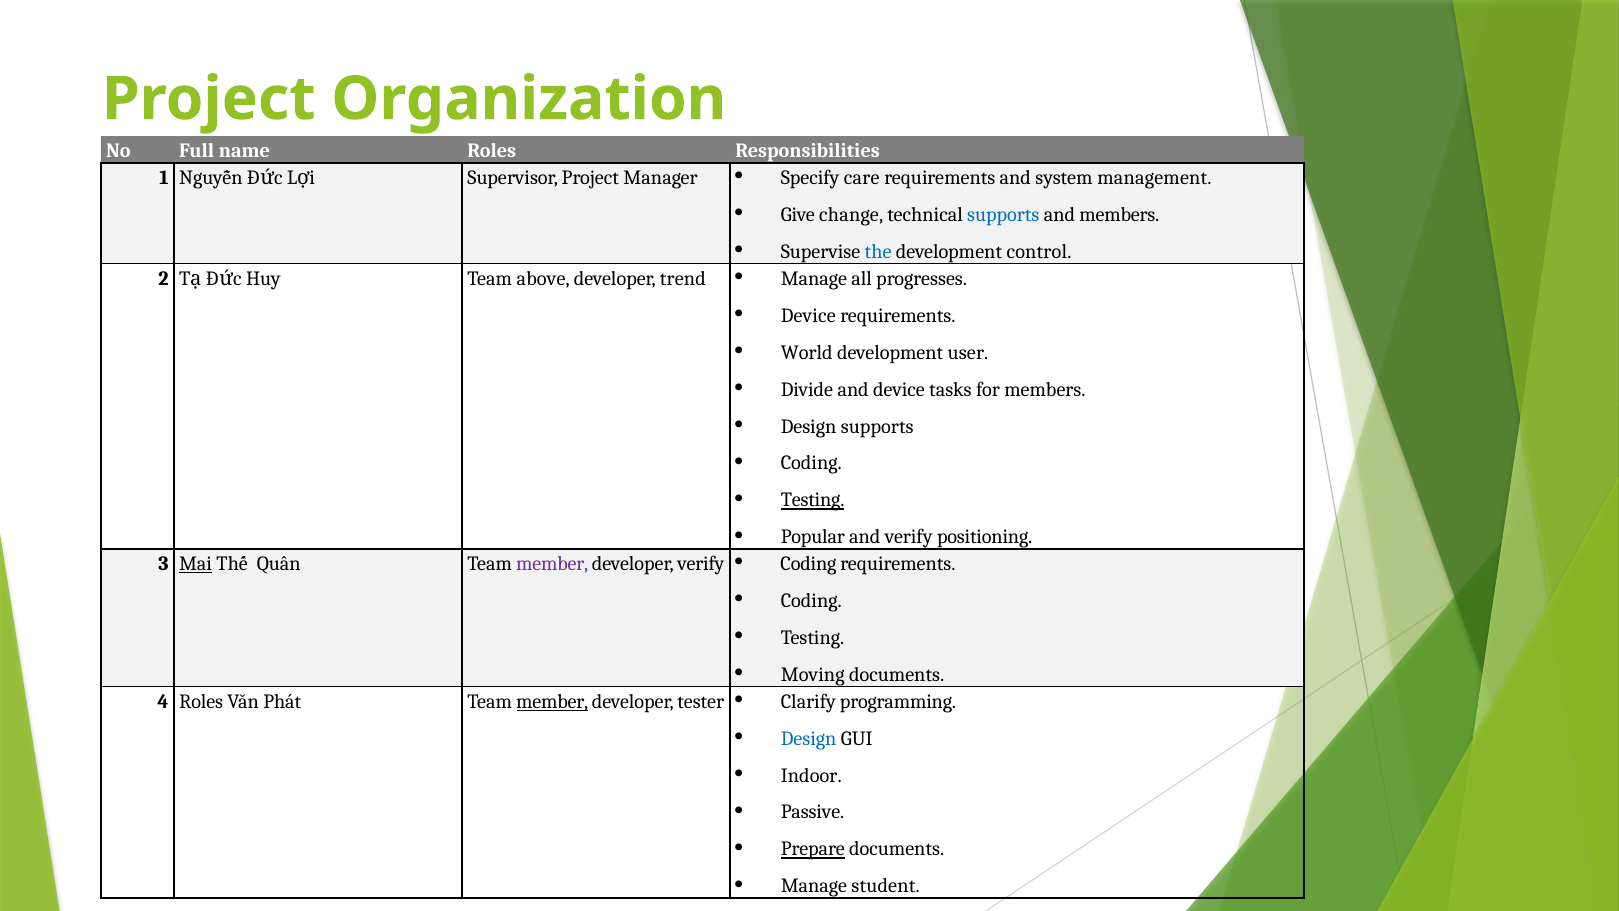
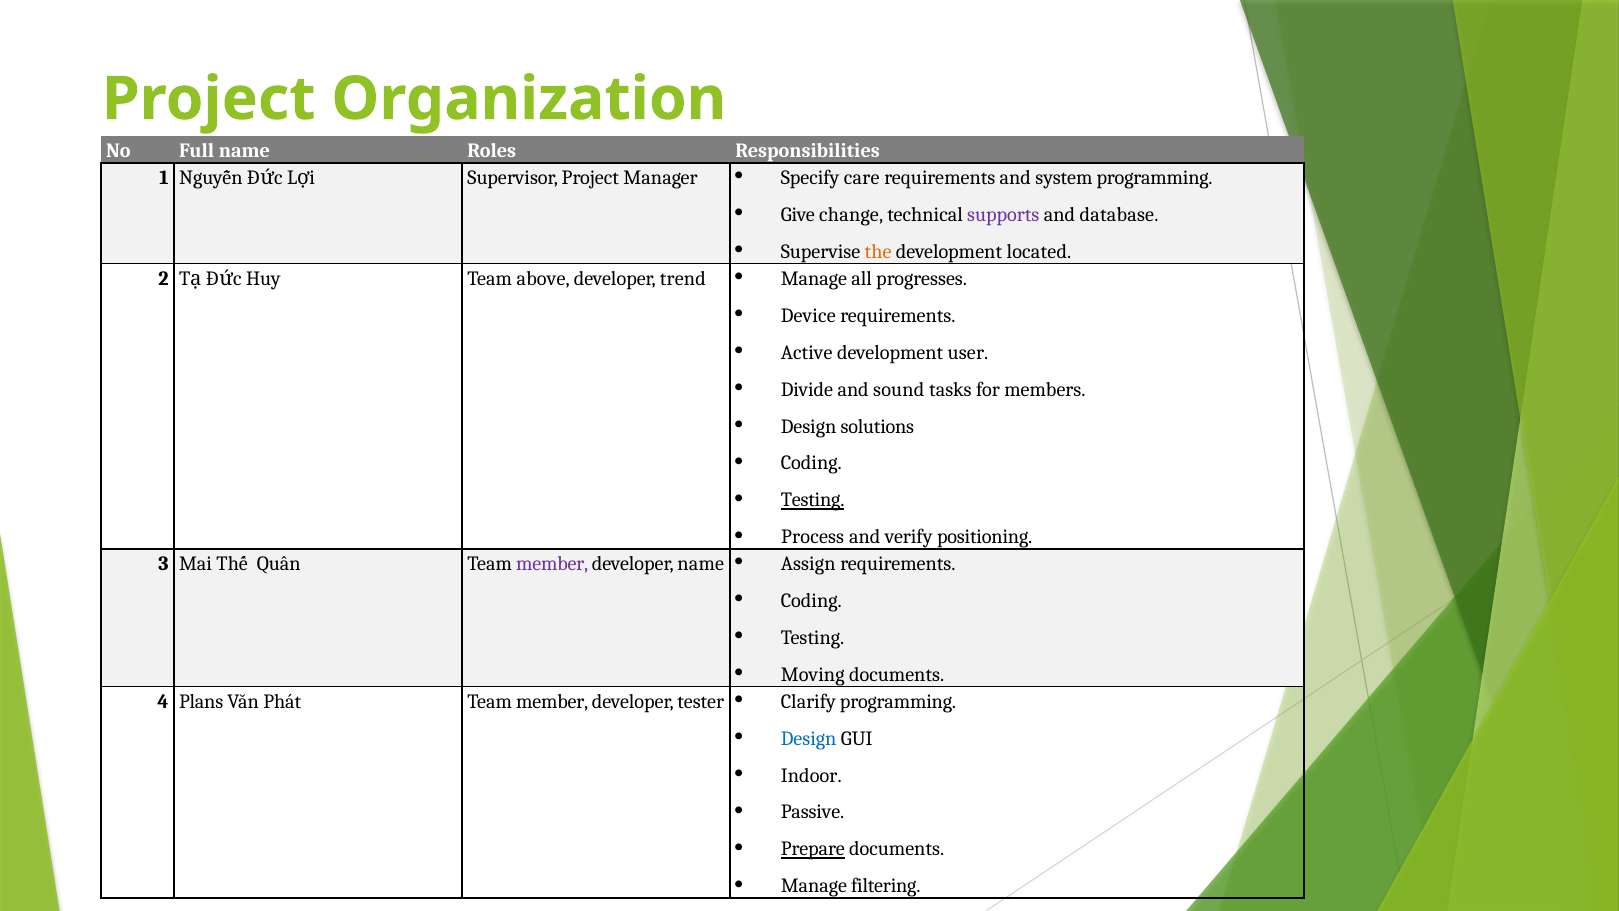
system management: management -> programming (1155, 178)
supports colour: blue -> purple (1003, 215)
and members: members -> database (1119, 215)
the colour: blue -> orange (878, 252)
control: control -> located (1039, 252)
World: World -> Active (807, 352)
and device: device -> sound (899, 389)
Design supports: supports -> solutions (877, 426)
Popular: Popular -> Process (813, 537)
Mai underline: present -> none (196, 564)
developer verify: verify -> name (701, 564)
Coding: Coding -> Assign (808, 564)
4 Roles: Roles -> Plans (201, 701)
member underline: present -> none (552, 701)
student: student -> filtering (886, 886)
